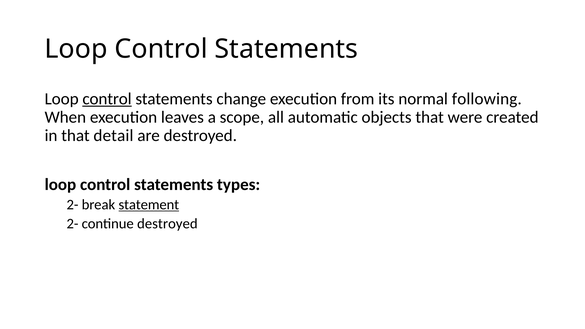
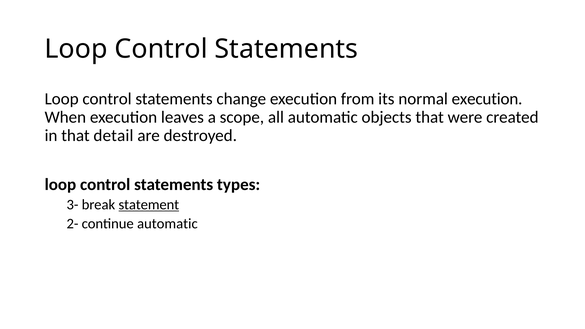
control underline: present -> none (107, 99)
normal following: following -> execution (487, 99)
2-: 2- -> 3- (72, 205)
continue destroyed: destroyed -> automatic (167, 224)
